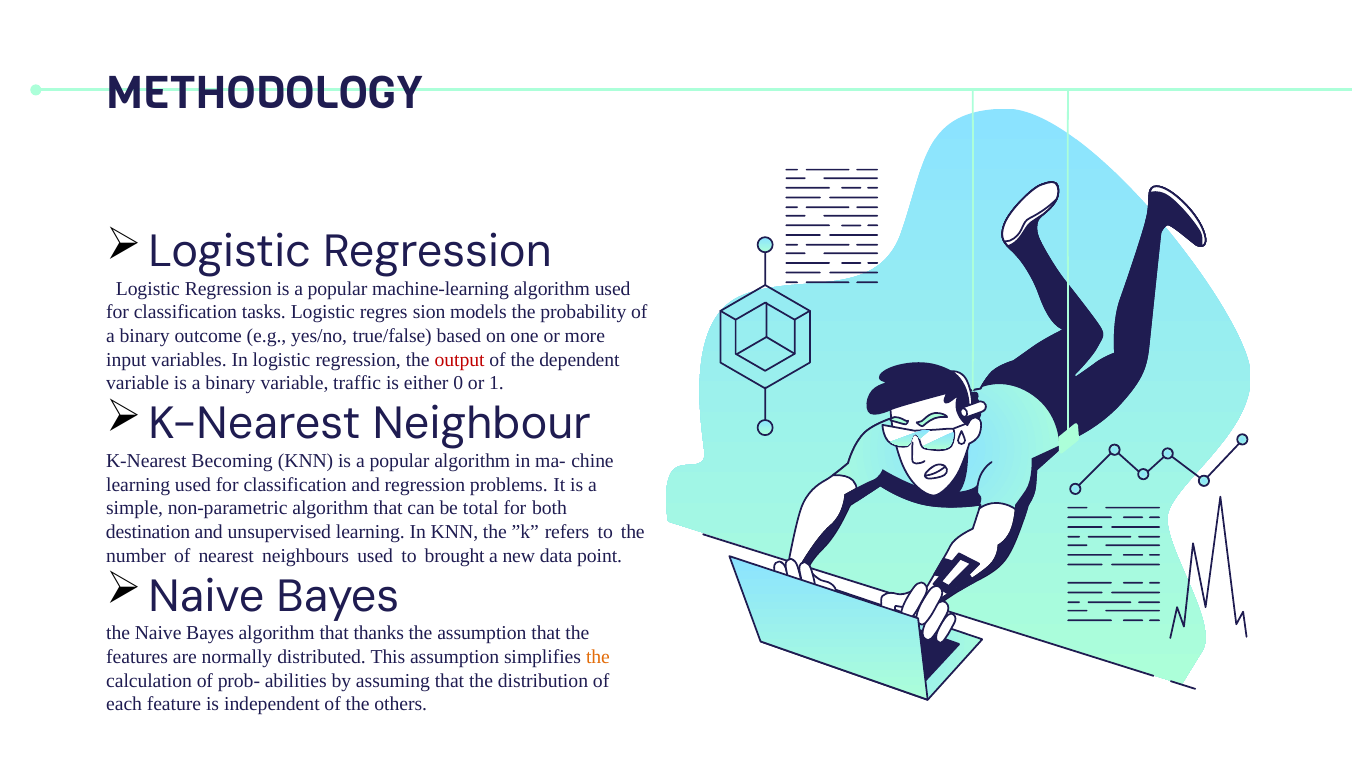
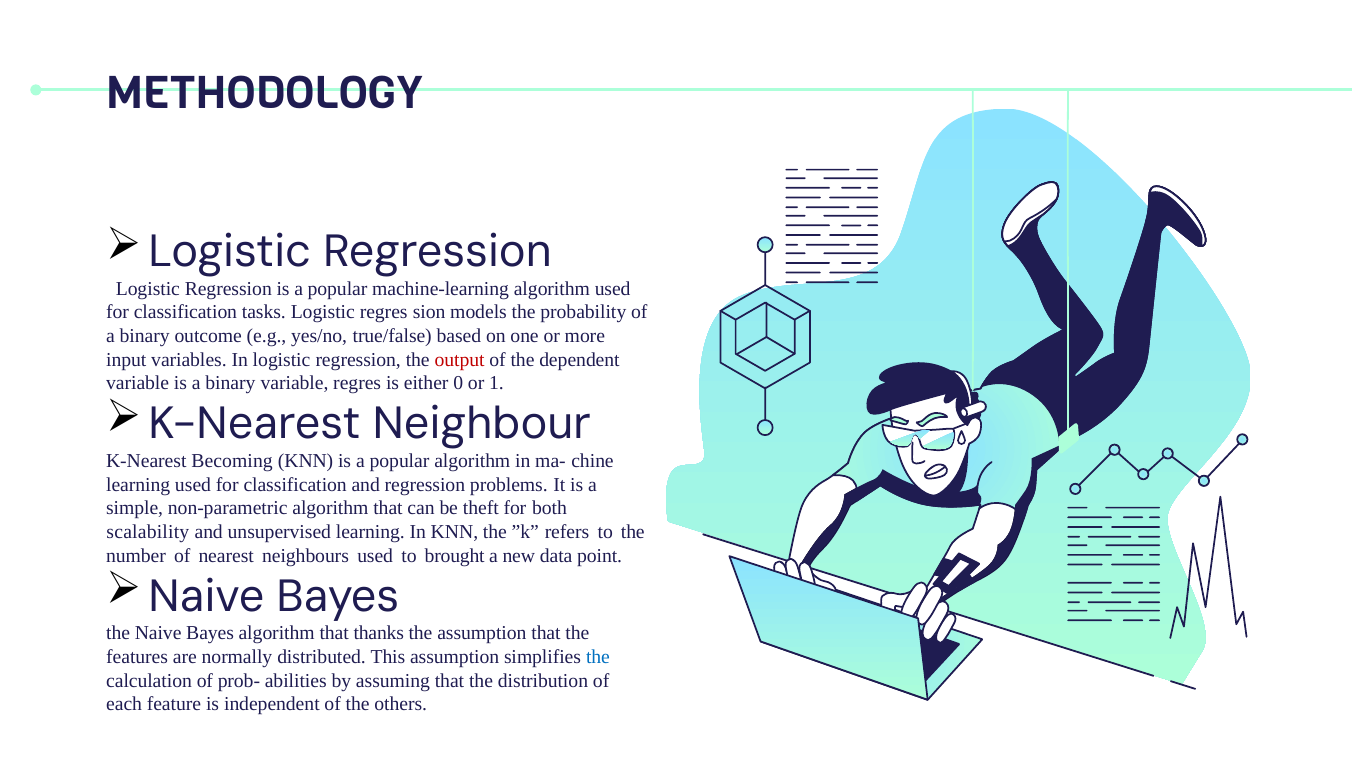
variable traffic: traffic -> regres (357, 383)
total: total -> theft (481, 508)
destination: destination -> scalability (148, 532)
the colour: orange -> blue (598, 657)
